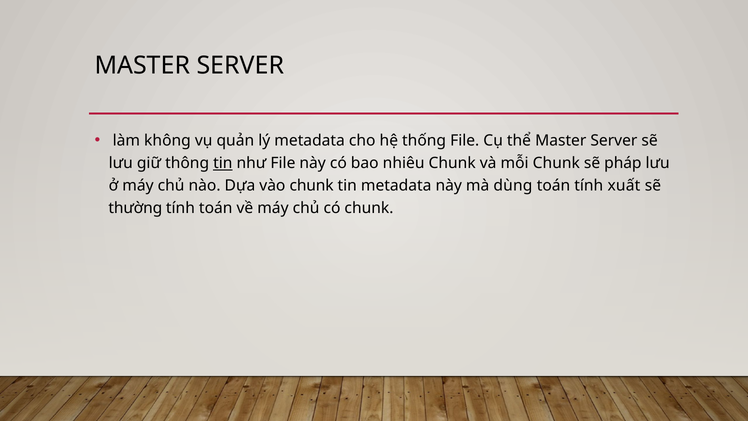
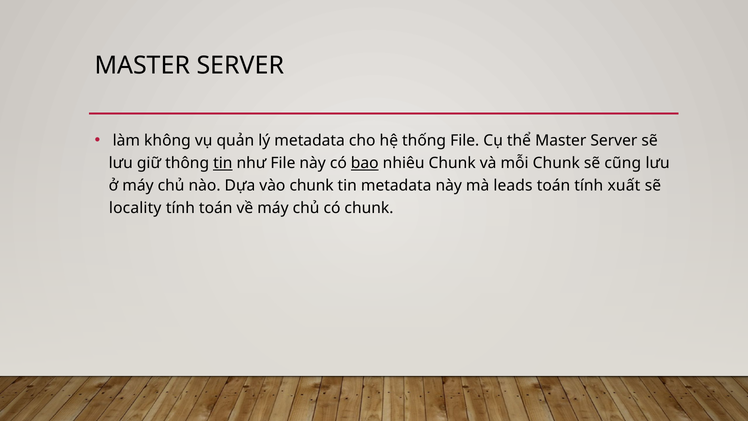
bao underline: none -> present (365, 163)
pháp: pháp -> cũng (623, 163)
dùng: dùng -> leads (513, 186)
thường: thường -> locality (135, 208)
